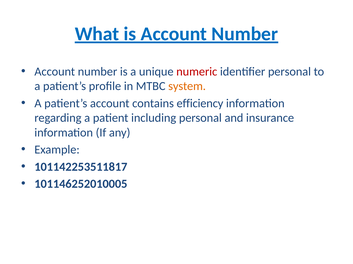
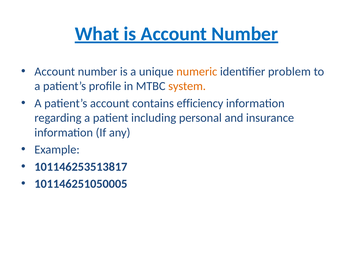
numeric colour: red -> orange (197, 72)
identifier personal: personal -> problem (289, 72)
101142253511817: 101142253511817 -> 101146253513817 (81, 167)
101146252010005: 101146252010005 -> 101146251050005 (81, 184)
